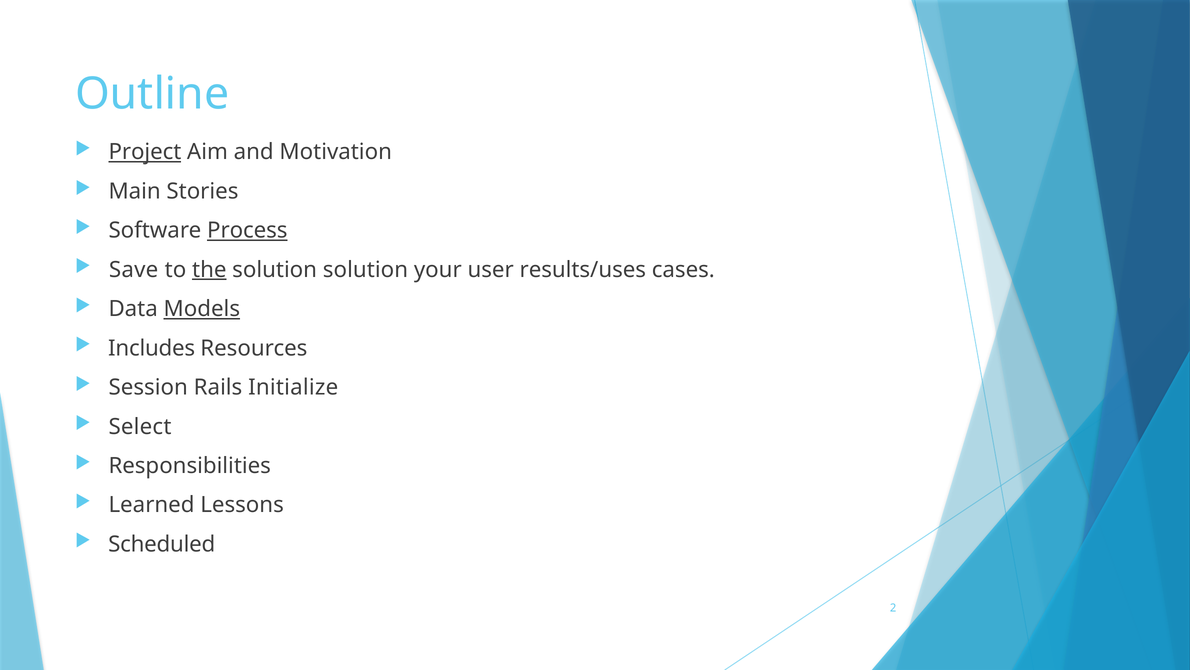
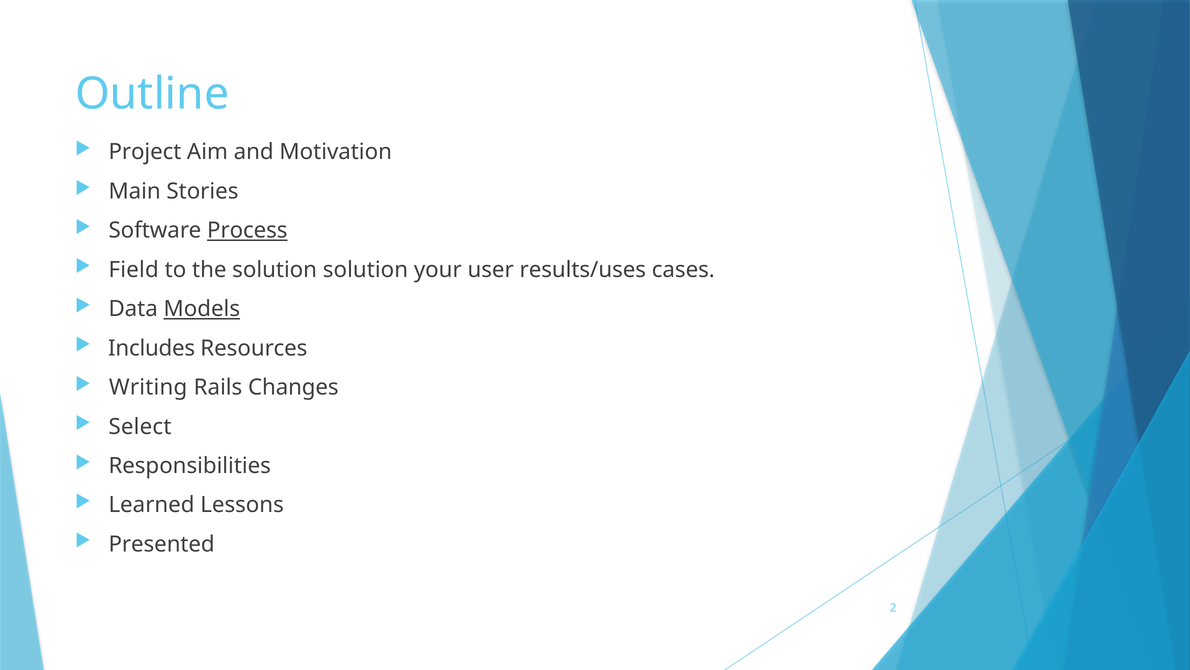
Project underline: present -> none (145, 152)
Save: Save -> Field (134, 270)
the underline: present -> none (209, 270)
Session: Session -> Writing (148, 387)
Initialize: Initialize -> Changes (293, 387)
Scheduled: Scheduled -> Presented (162, 544)
